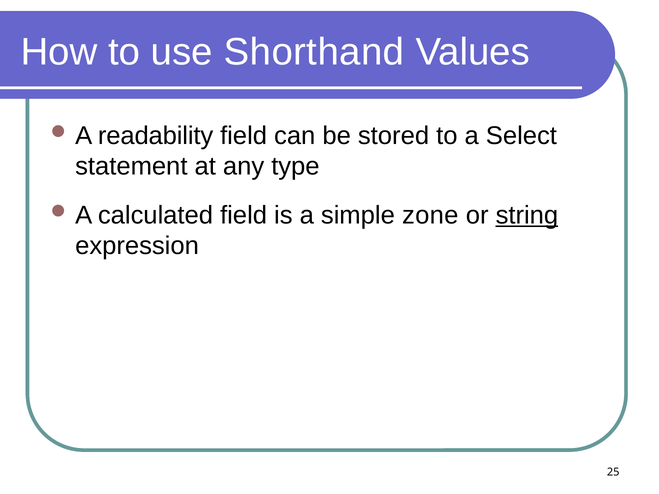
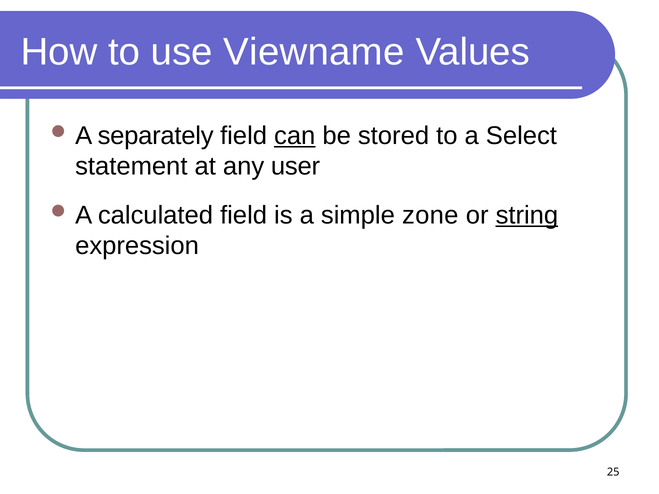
Shorthand: Shorthand -> Viewname (314, 52)
readability: readability -> separately (156, 136)
can underline: none -> present (295, 136)
type: type -> user (296, 167)
